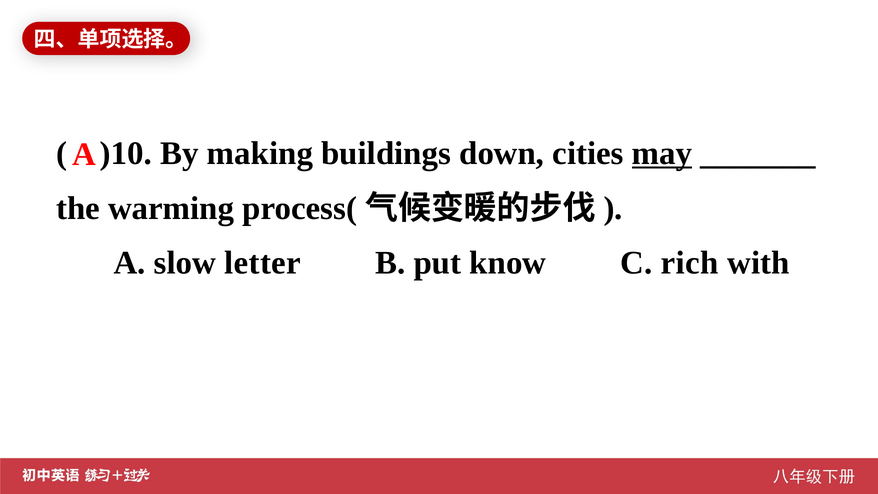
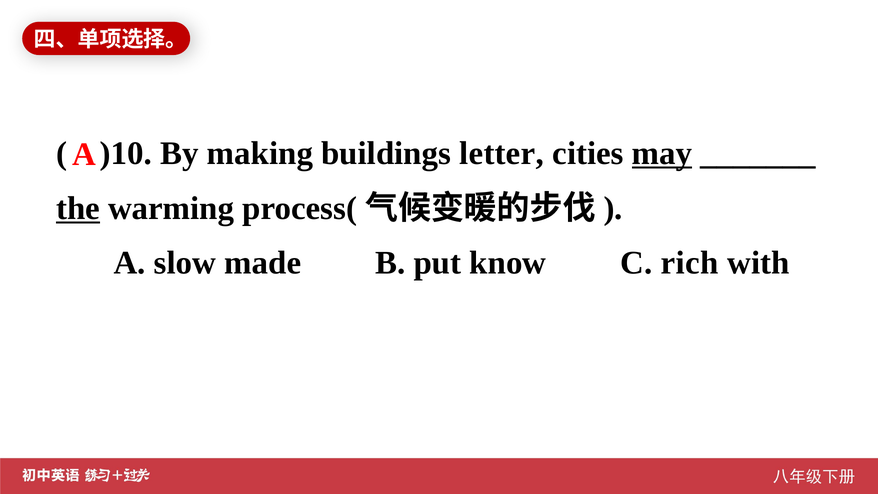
down: down -> letter (502, 153)
the underline: none -> present (78, 208)
letter: letter -> made (263, 263)
